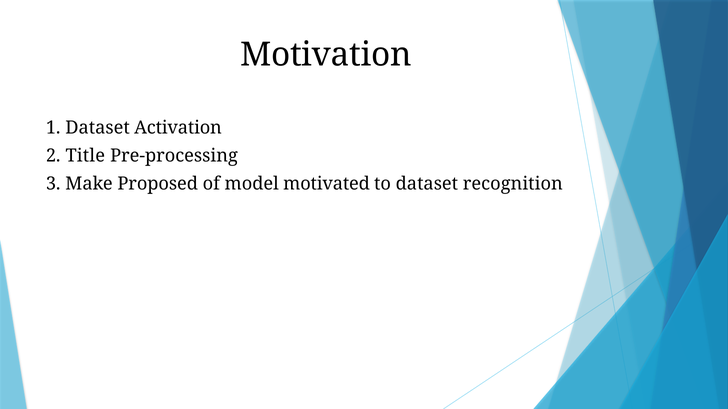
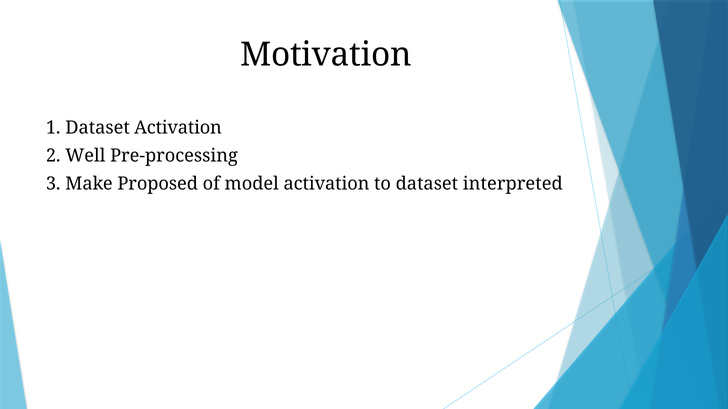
Title: Title -> Well (85, 156)
model motivated: motivated -> activation (326, 184)
recognition: recognition -> interpreted (513, 184)
